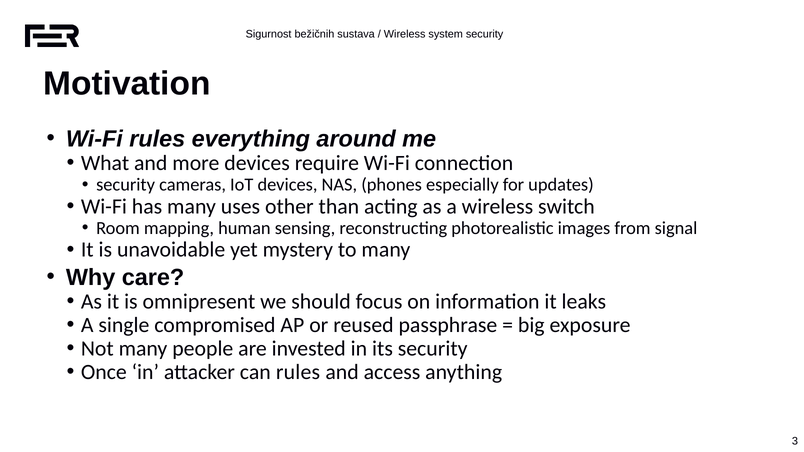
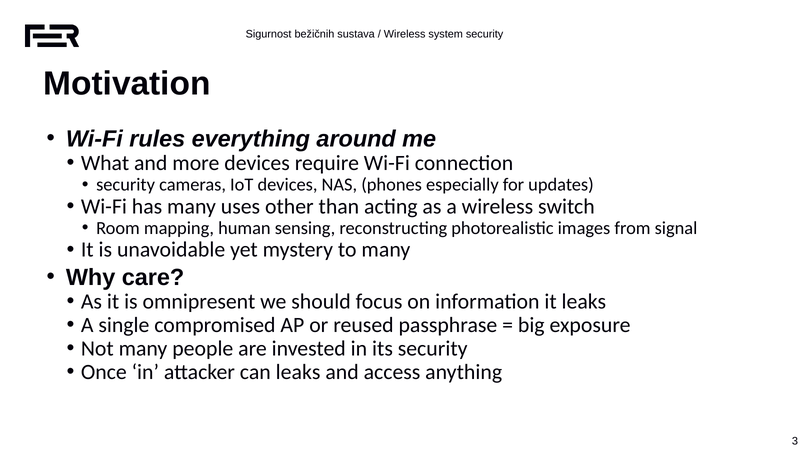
can rules: rules -> leaks (298, 372)
